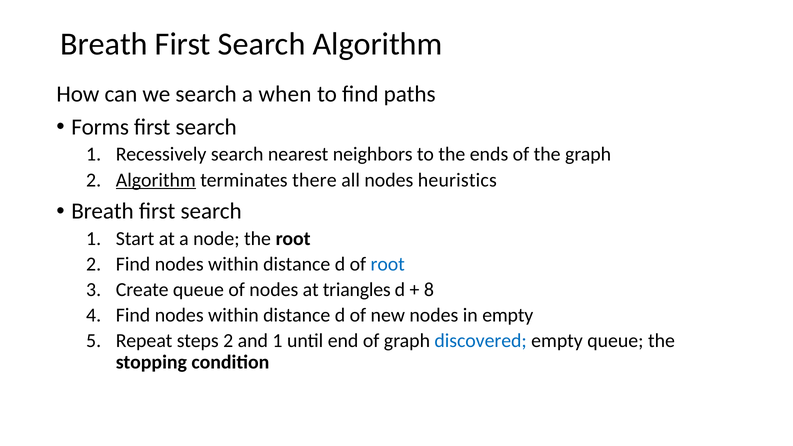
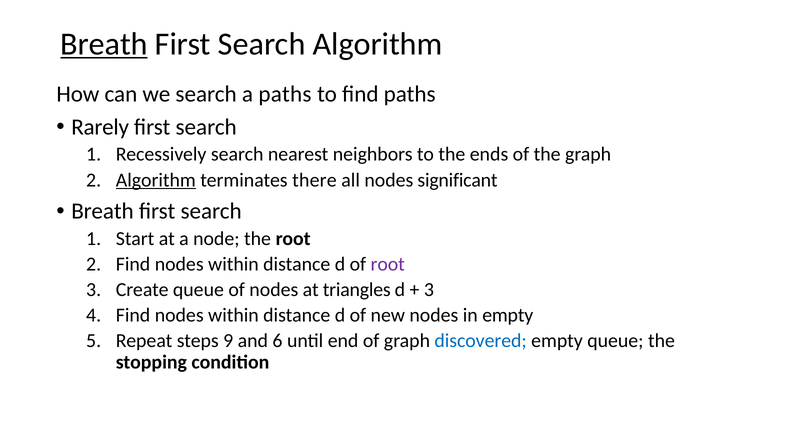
Breath underline: none -> present (104, 44)
a when: when -> paths (285, 94)
Forms: Forms -> Rarely (100, 127)
heuristics: heuristics -> significant (458, 180)
root colour: blue -> purple (388, 264)
8: 8 -> 3 (429, 290)
steps 2: 2 -> 9 (228, 341)
and 1: 1 -> 6 (277, 341)
